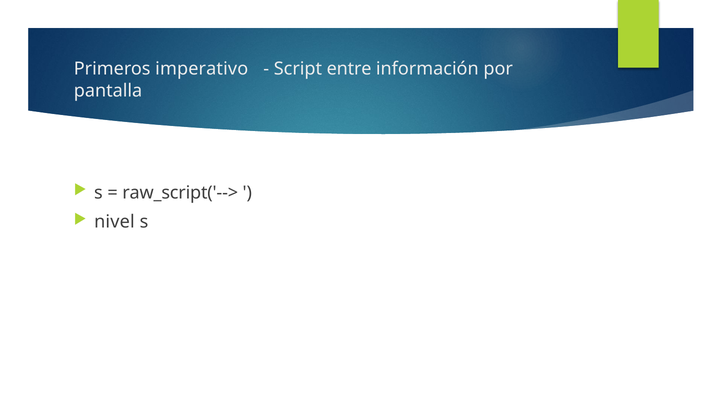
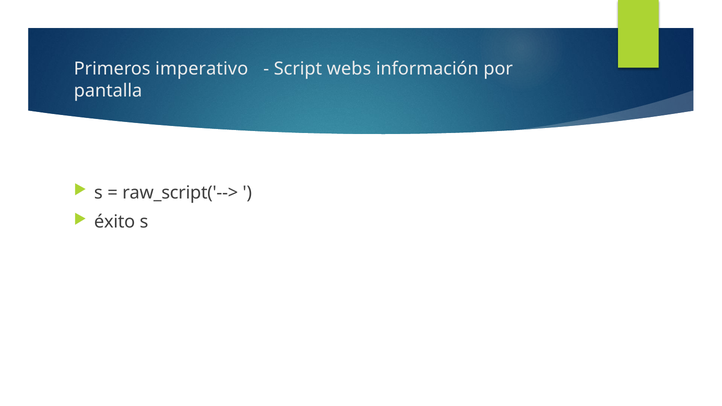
entre: entre -> webs (349, 69)
nivel: nivel -> éxito (115, 222)
